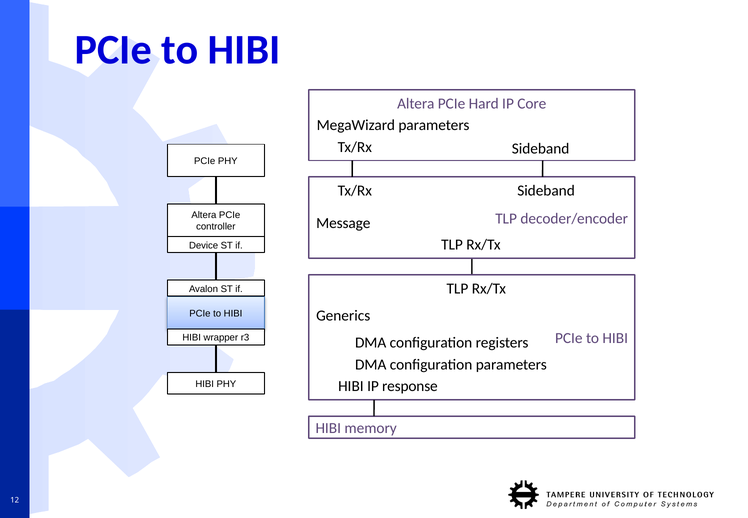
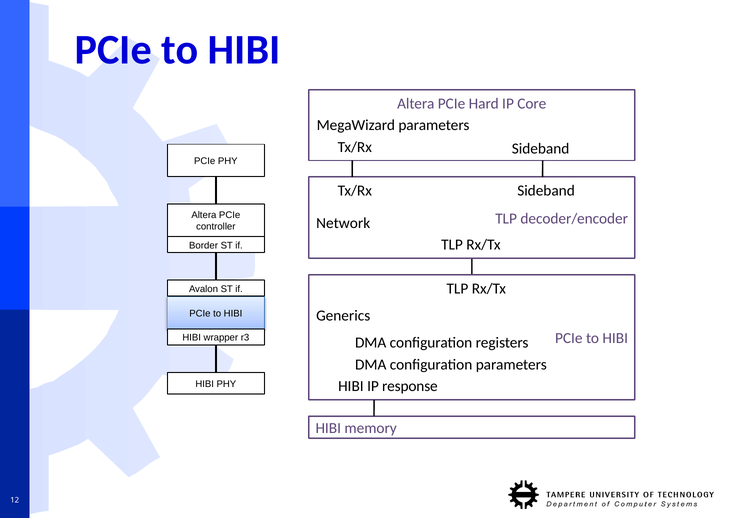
Message: Message -> Network (343, 223)
Device: Device -> Border (204, 245)
